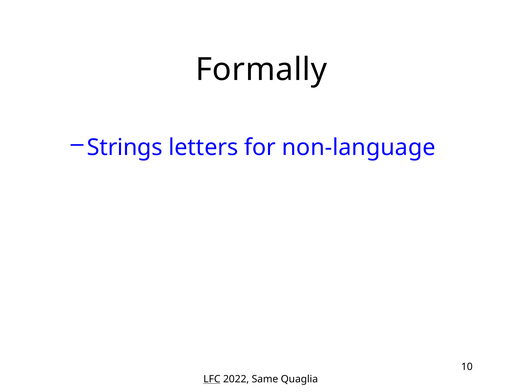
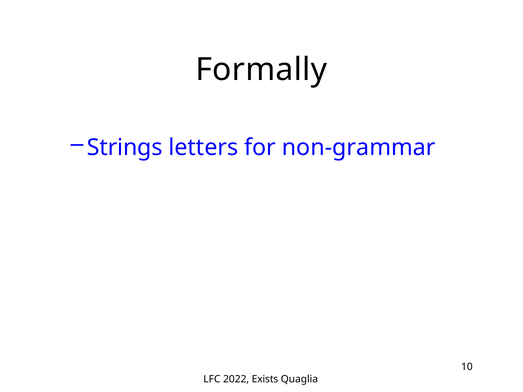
non-language: non-language -> non-grammar (359, 147)
LFC underline: present -> none (212, 379)
Same: Same -> Exists (265, 379)
